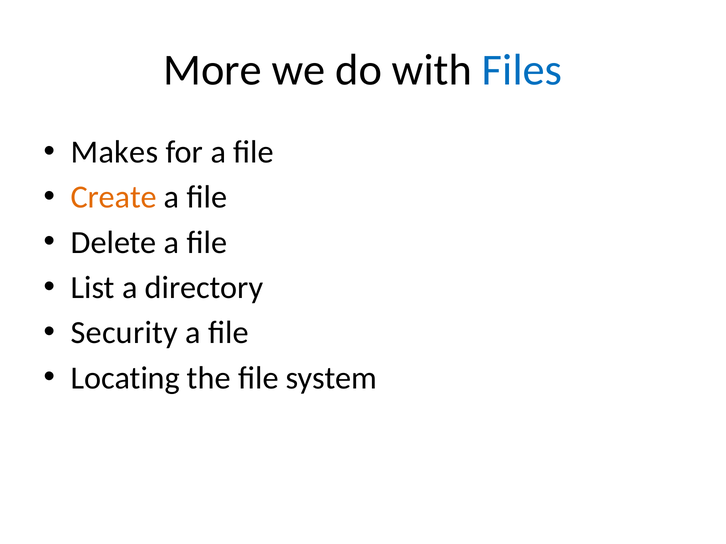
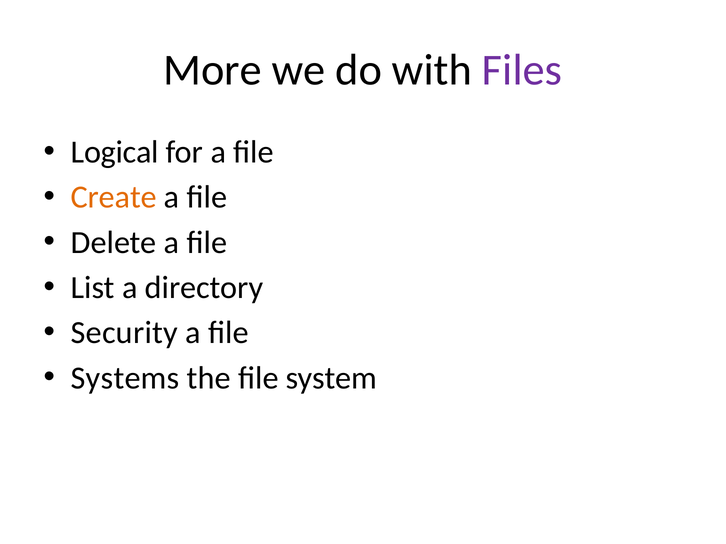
Files colour: blue -> purple (522, 70)
Makes: Makes -> Logical (115, 152)
Locating: Locating -> Systems (125, 378)
